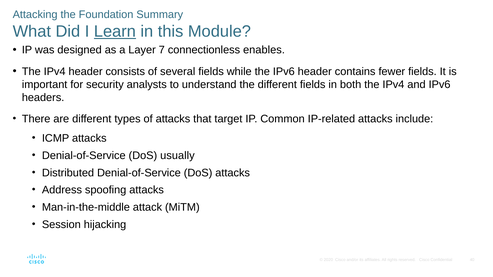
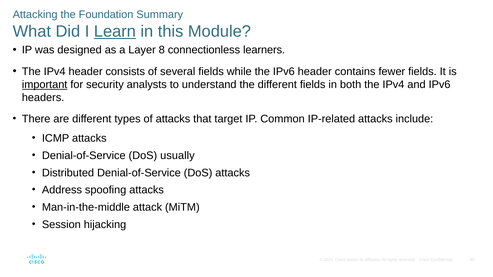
7: 7 -> 8 (162, 50)
enables: enables -> learners (264, 50)
important underline: none -> present (45, 85)
